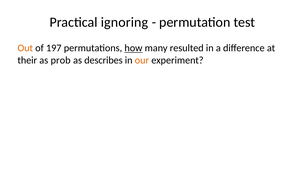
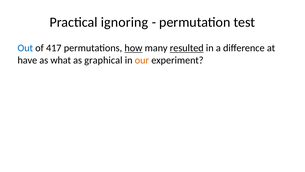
Out colour: orange -> blue (25, 48)
197: 197 -> 417 (54, 48)
resulted underline: none -> present (187, 48)
their: their -> have (27, 60)
prob: prob -> what (61, 60)
describes: describes -> graphical (103, 60)
